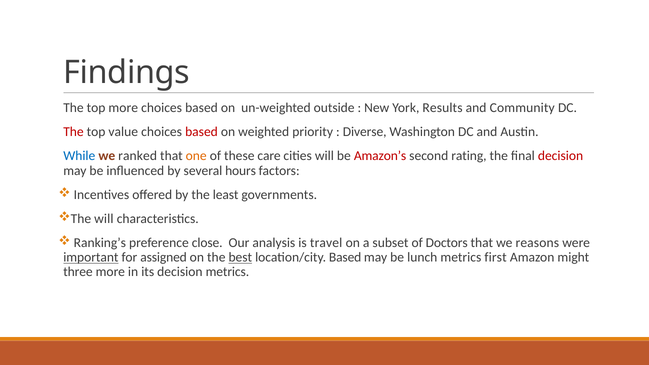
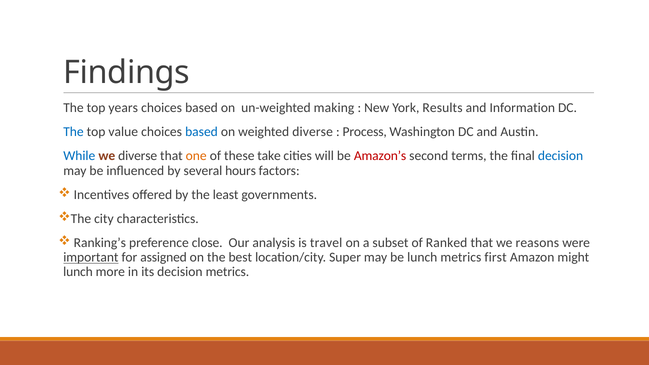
top more: more -> years (123, 108)
outside: outside -> making (334, 108)
Community: Community -> Information (522, 108)
The colour: red -> blue (73, 132)
based colour: red -> blue (201, 132)
weighted priority: priority -> diverse (313, 132)
Diverse: Diverse -> Process (365, 132)
we ranked: ranked -> diverse (138, 156)
care: care -> take (269, 156)
rating: rating -> terms (469, 156)
decision colour: red -> blue (561, 156)
The will: will -> city (104, 219)
Doctors: Doctors -> Ranked (447, 243)
best underline: present -> none (240, 257)
location/city Based: Based -> Super (345, 257)
three: three -> lunch (78, 272)
